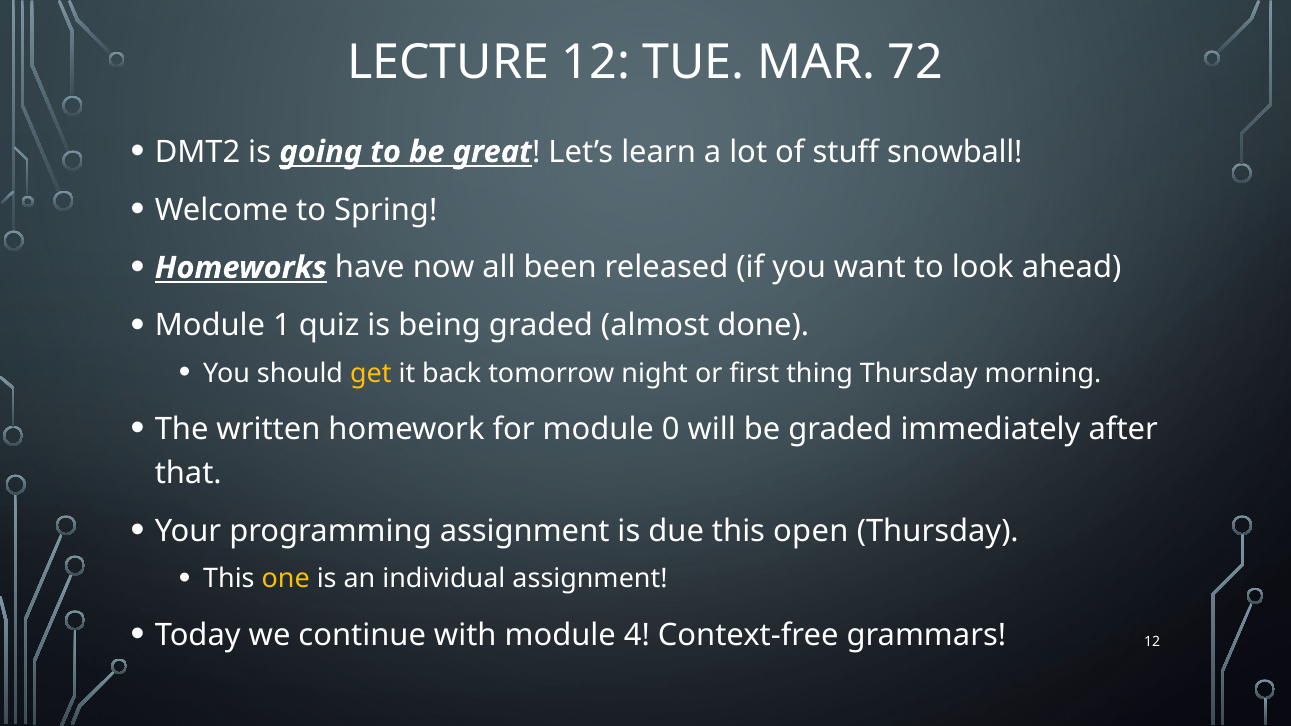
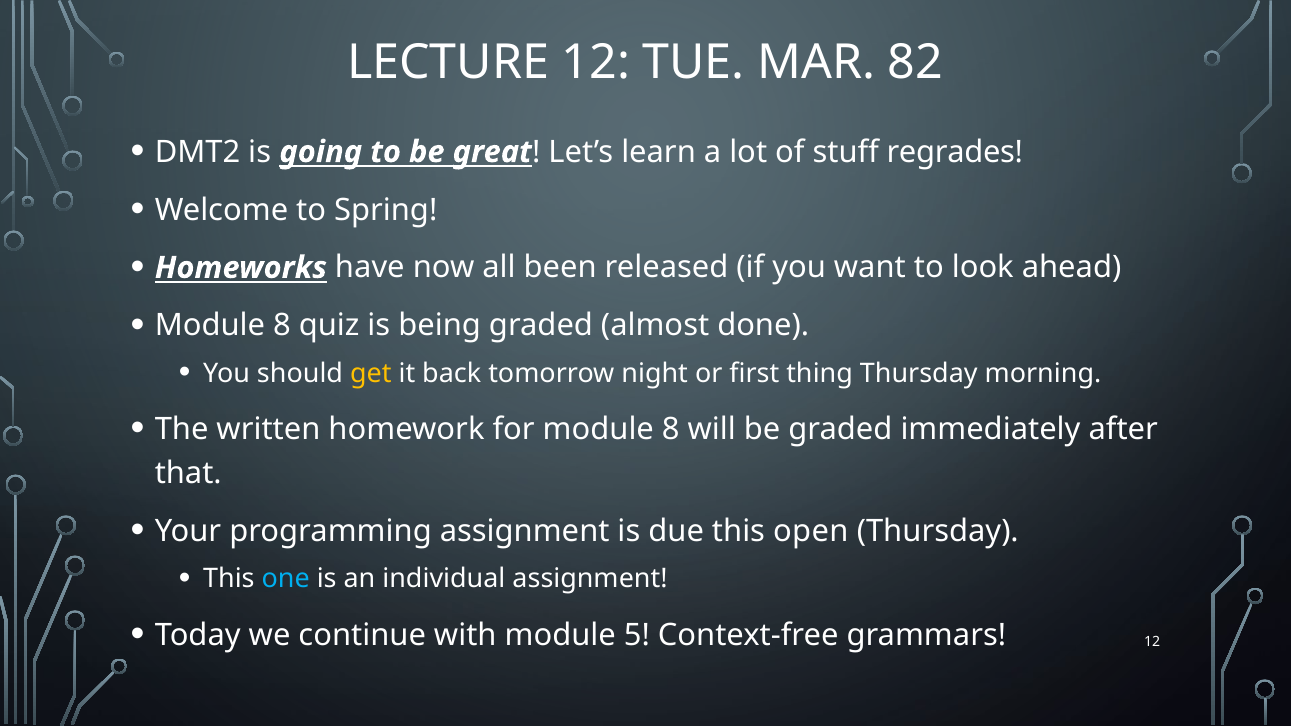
72: 72 -> 82 (915, 63)
snowball: snowball -> regrades (955, 152)
1: 1 -> 8 (282, 326)
for module 0: 0 -> 8 (671, 429)
one colour: yellow -> light blue (286, 579)
4: 4 -> 5 (637, 635)
